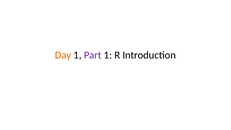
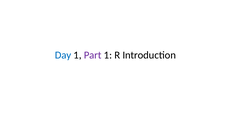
Day colour: orange -> blue (63, 55)
